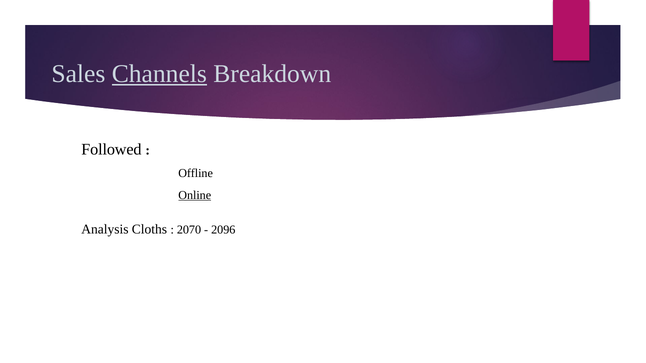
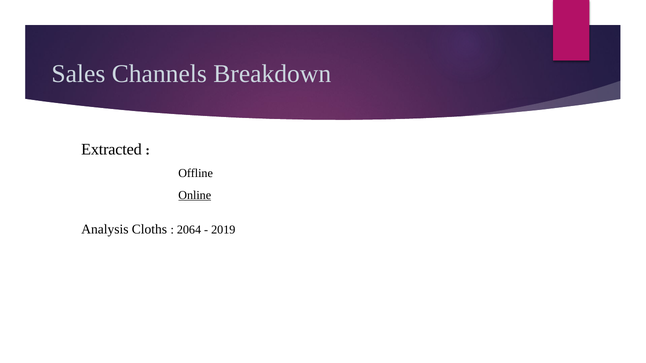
Channels underline: present -> none (159, 74)
Followed: Followed -> Extracted (111, 150)
2070: 2070 -> 2064 (189, 230)
2096: 2096 -> 2019 (223, 230)
